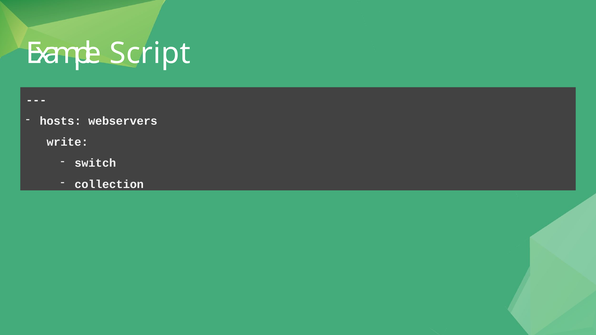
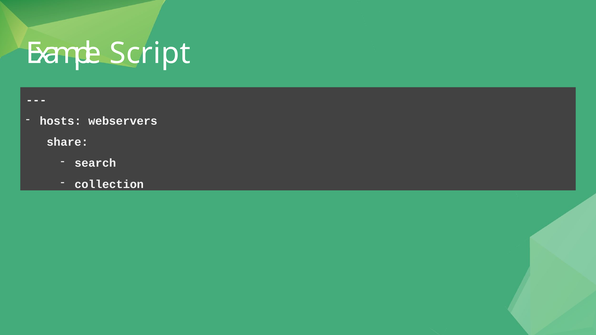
write: write -> share (67, 142)
switch: switch -> search (95, 163)
